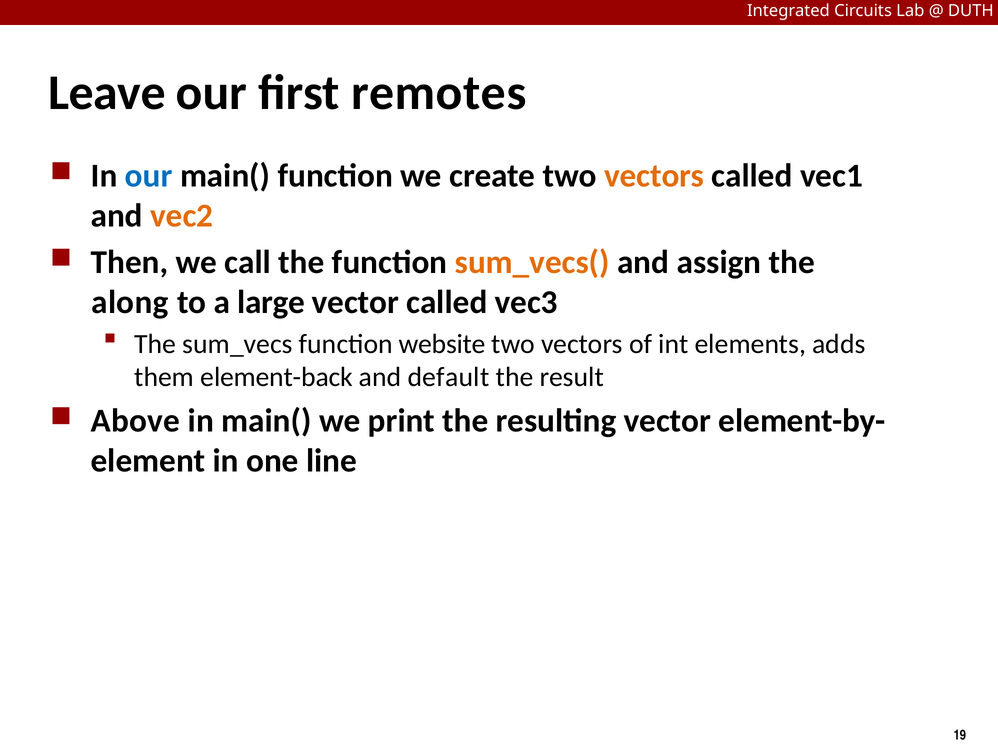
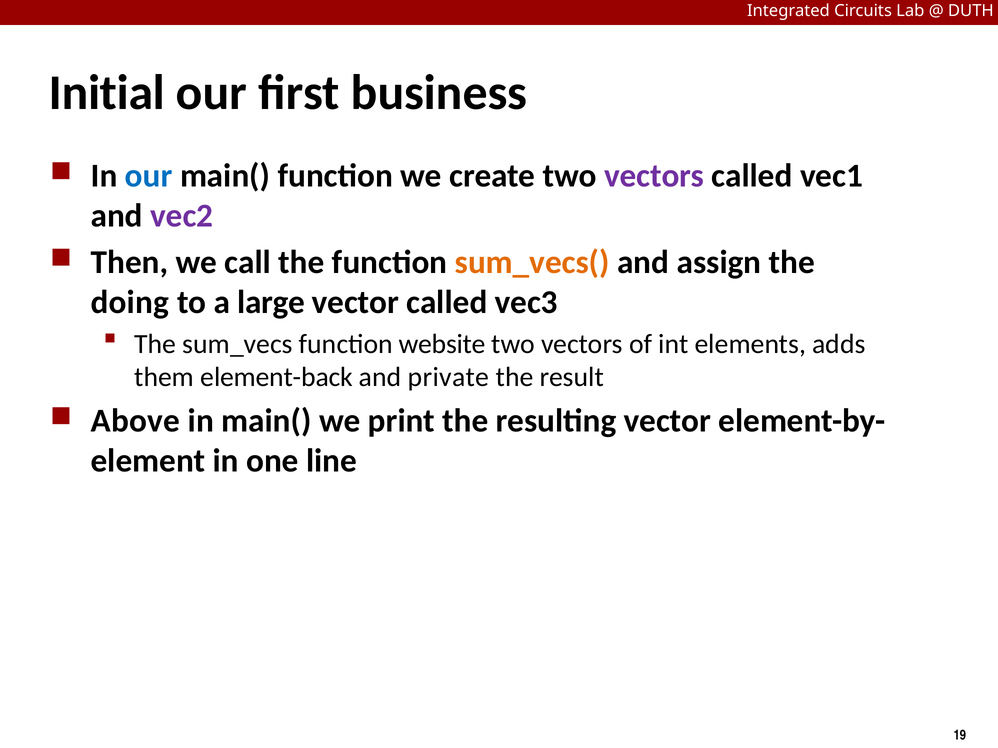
Leave: Leave -> Initial (107, 93)
remotes: remotes -> business (439, 93)
vectors colour: orange -> purple (654, 176)
vec2 colour: orange -> purple (182, 216)
along: along -> doing (130, 302)
default: default -> private (448, 377)
